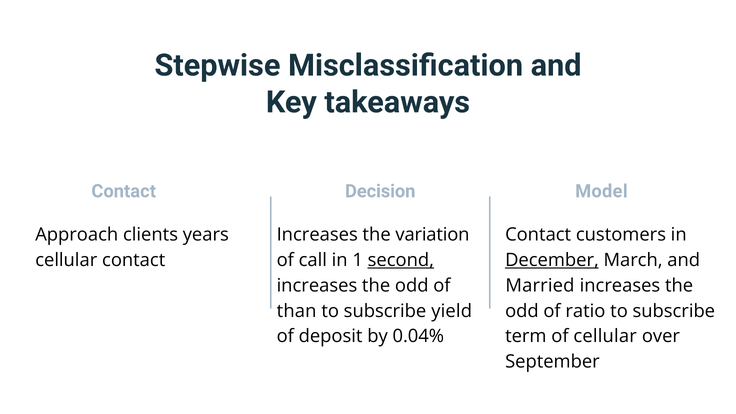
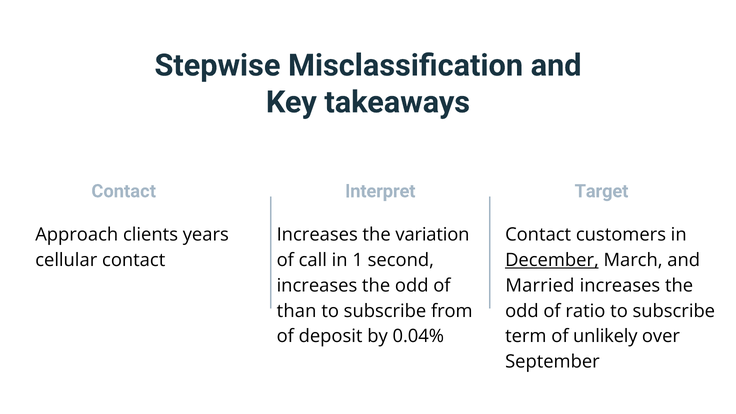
Decision: Decision -> Interpret (380, 191)
Model: Model -> Target (601, 191)
second underline: present -> none (401, 260)
yield: yield -> from (452, 311)
of cellular: cellular -> unlikely (605, 336)
